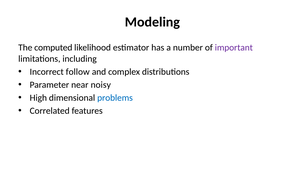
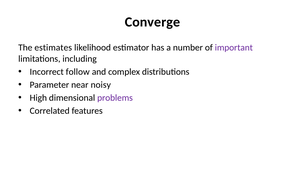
Modeling: Modeling -> Converge (152, 22)
computed: computed -> estimates (53, 48)
problems colour: blue -> purple (115, 98)
